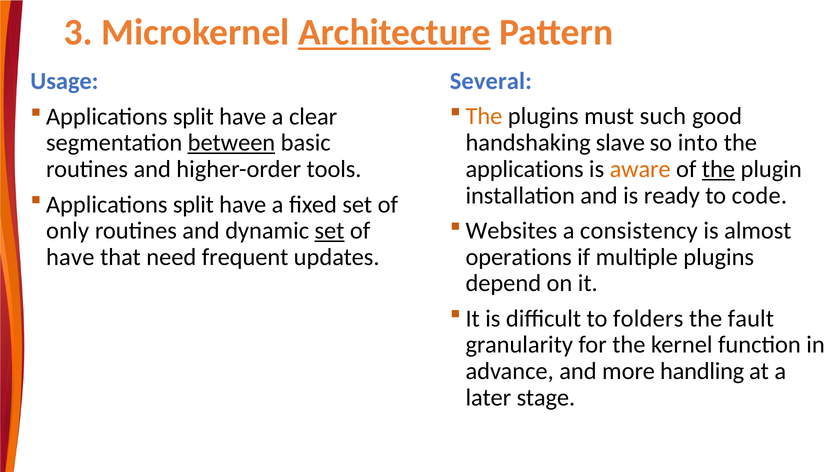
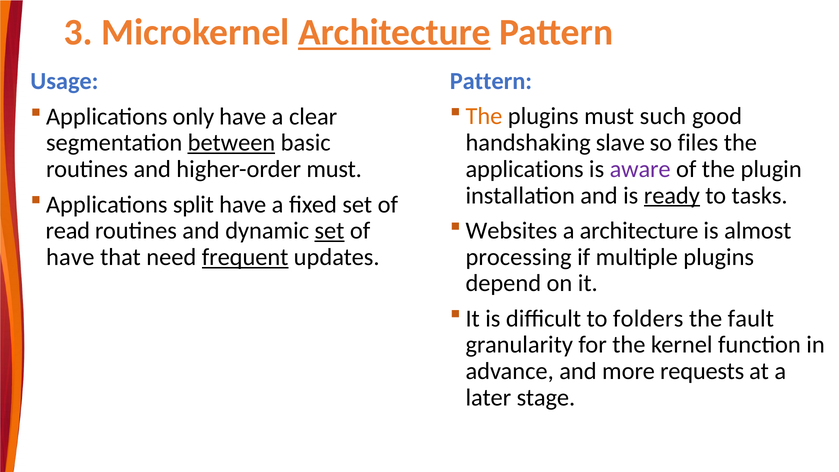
Several: Several -> Pattern (491, 81)
split: split -> only (193, 117)
into: into -> files (698, 143)
aware colour: orange -> purple (640, 169)
the underline: present -> none (718, 169)
higher-order tools: tools -> must (334, 169)
ready underline: none -> present (672, 195)
code: code -> tasks (760, 195)
a consistency: consistency -> architecture (639, 231)
only: only -> read (68, 231)
operations: operations -> processing (519, 257)
frequent underline: none -> present (245, 257)
handling: handling -> requests (702, 371)
